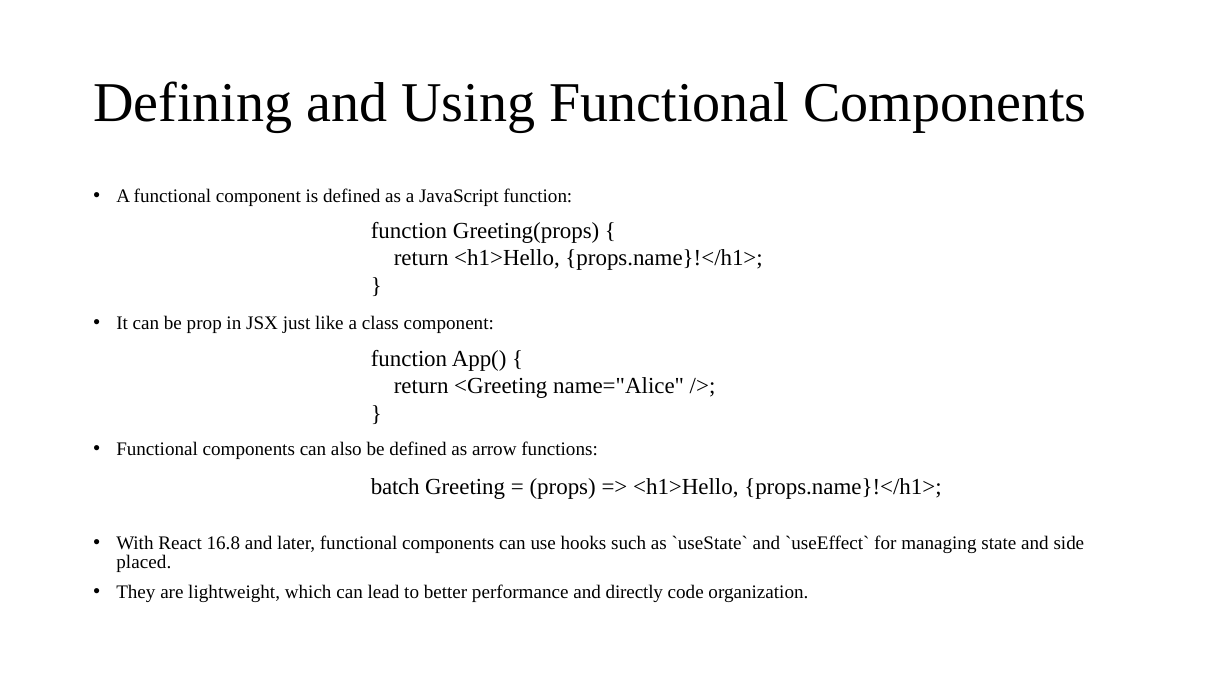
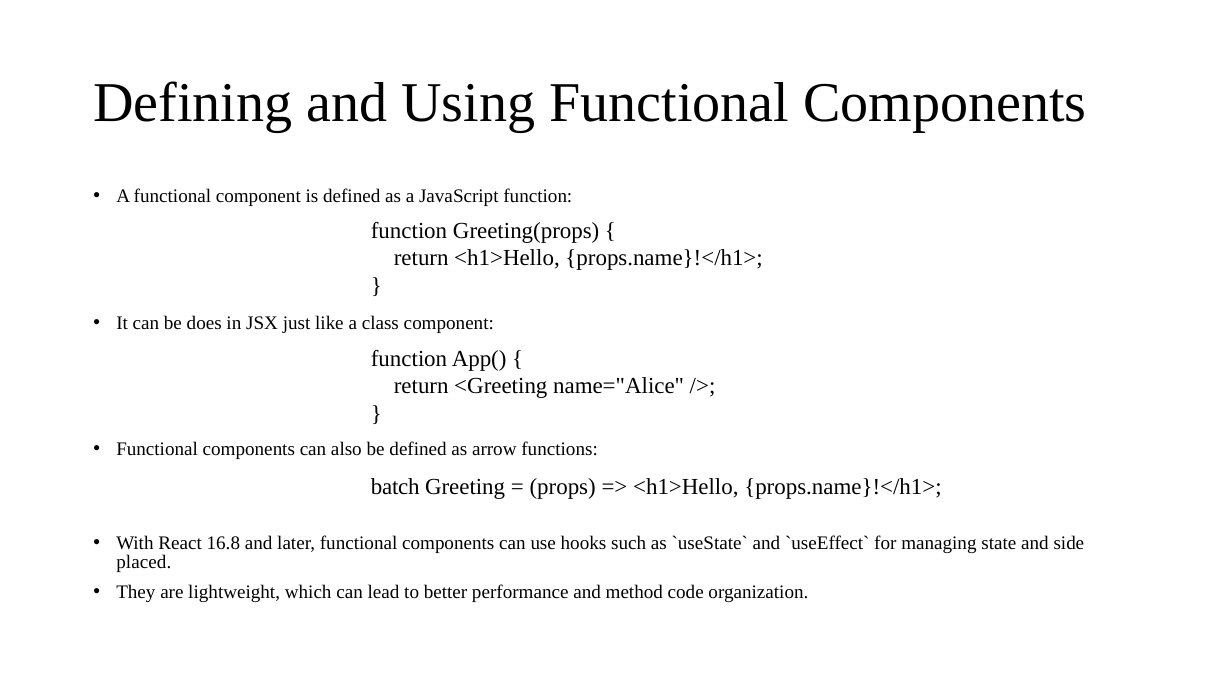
prop: prop -> does (204, 323)
directly: directly -> method (634, 592)
